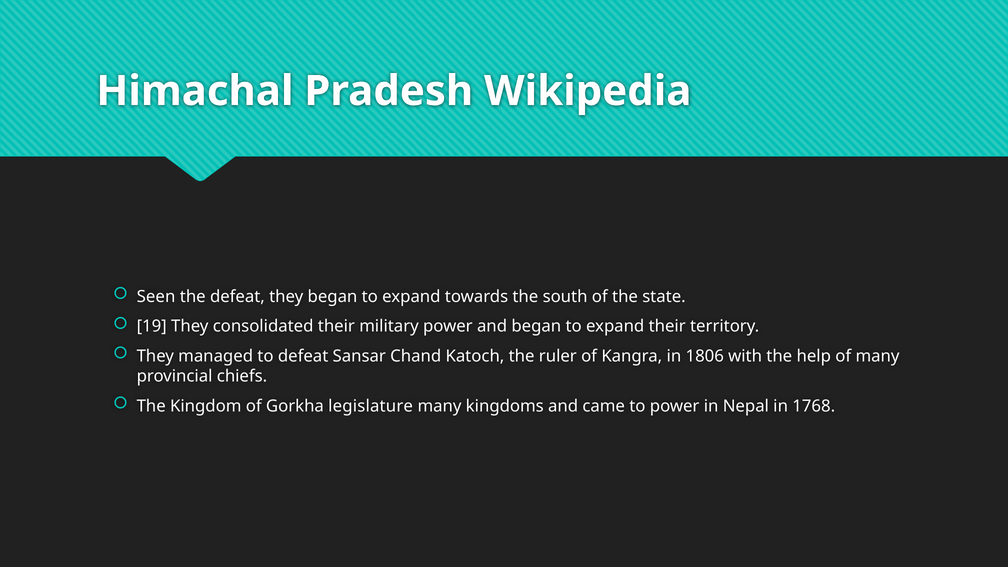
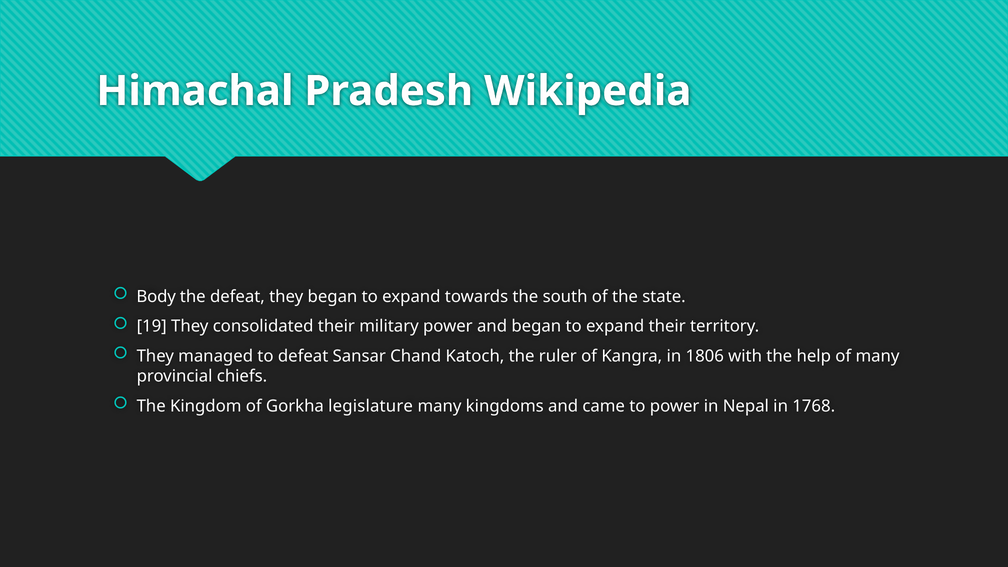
Seen: Seen -> Body (156, 297)
